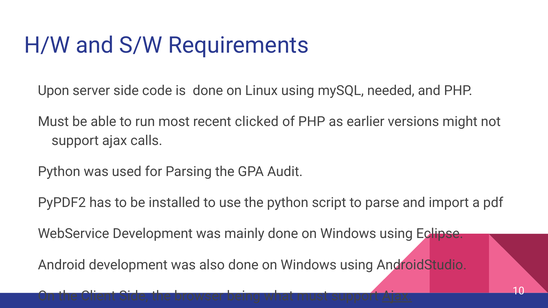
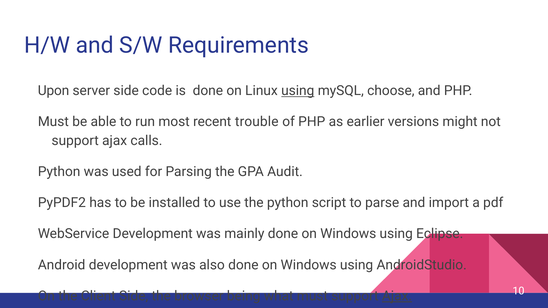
using underline: none -> present (298, 91)
needed: needed -> choose (391, 91)
clicked: clicked -> trouble (257, 122)
